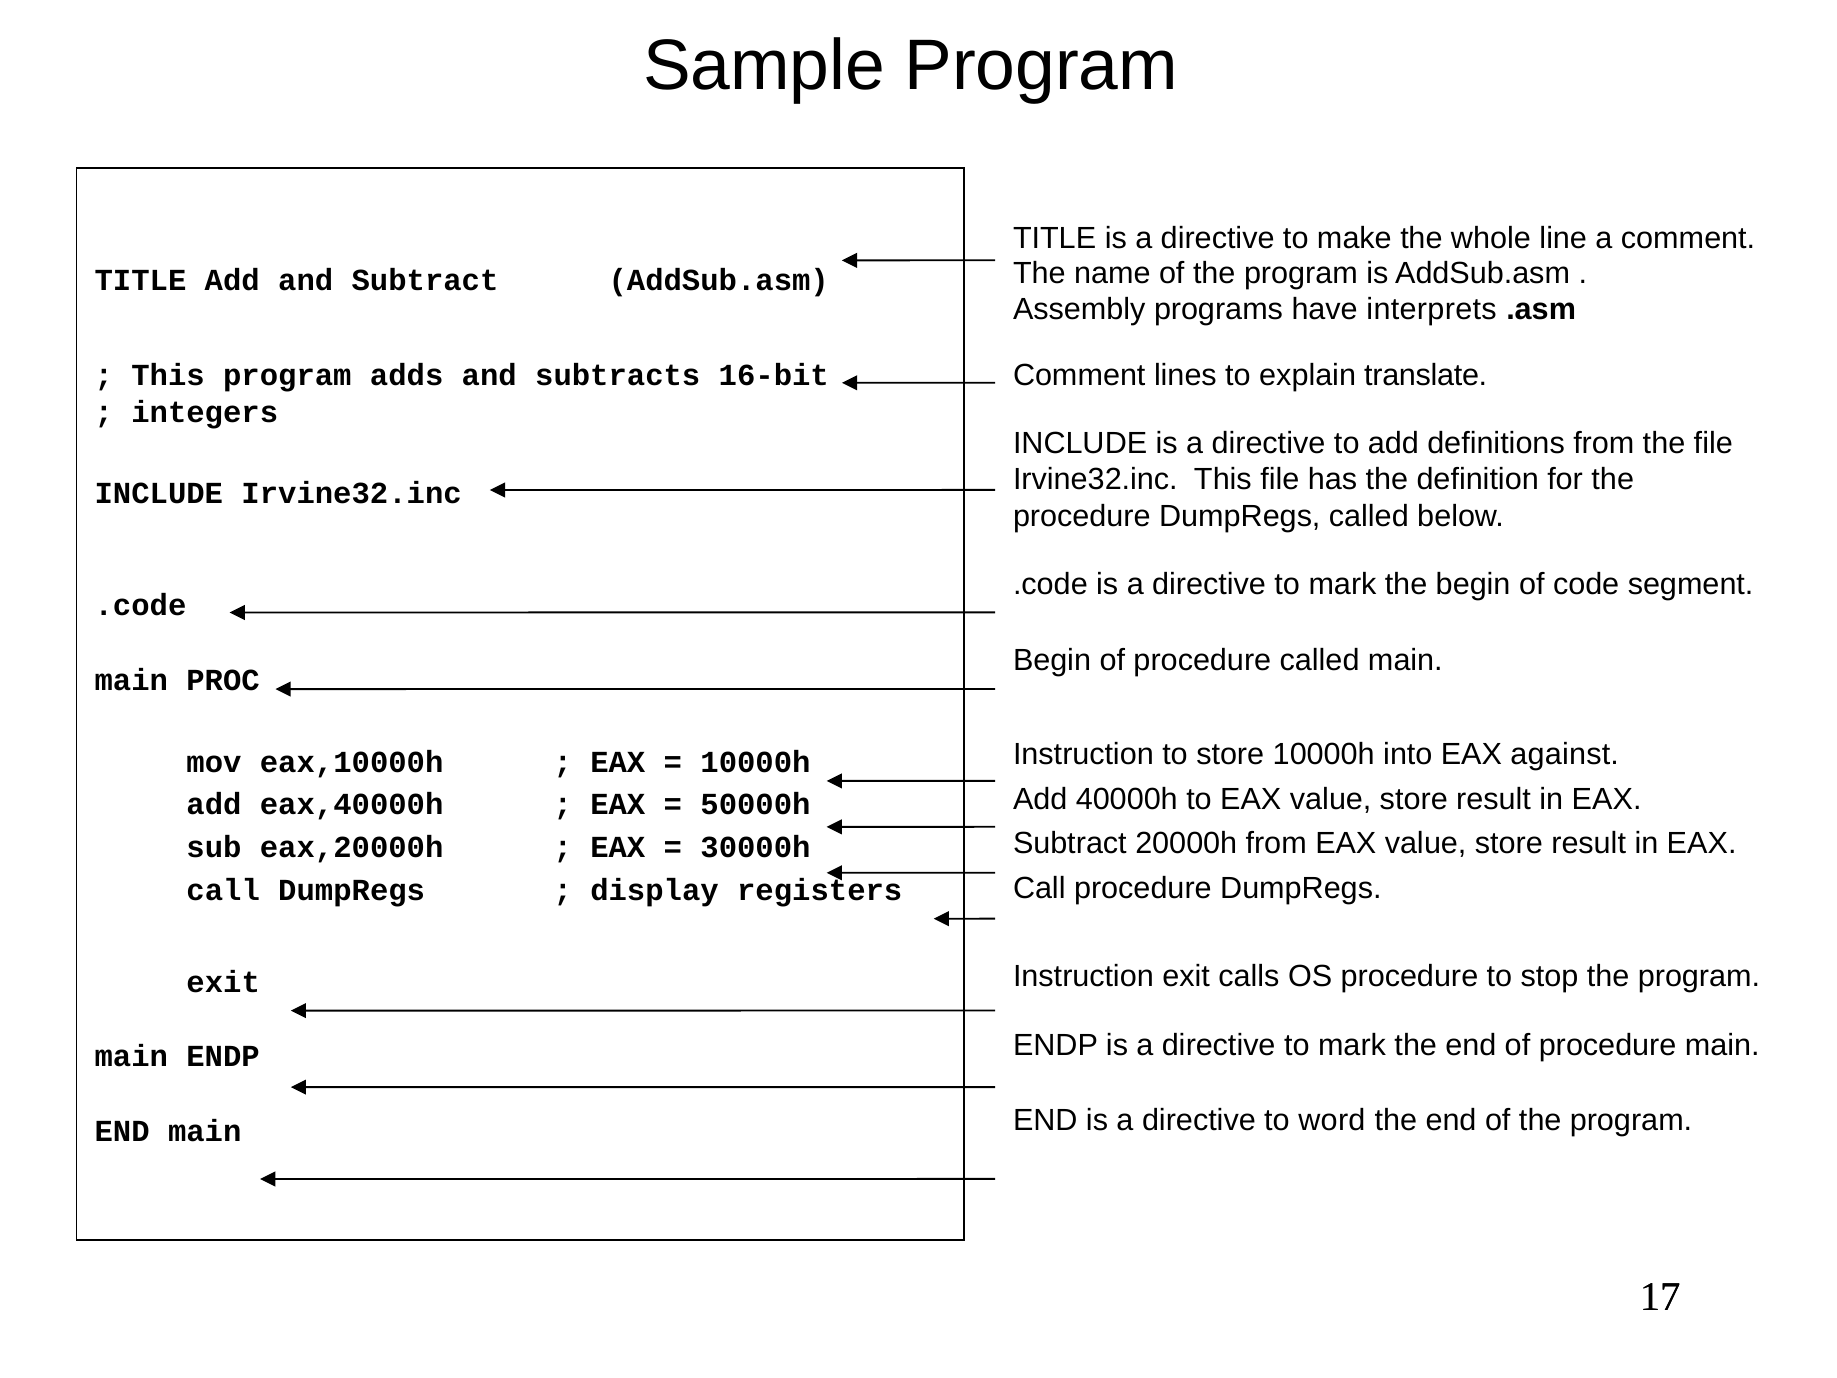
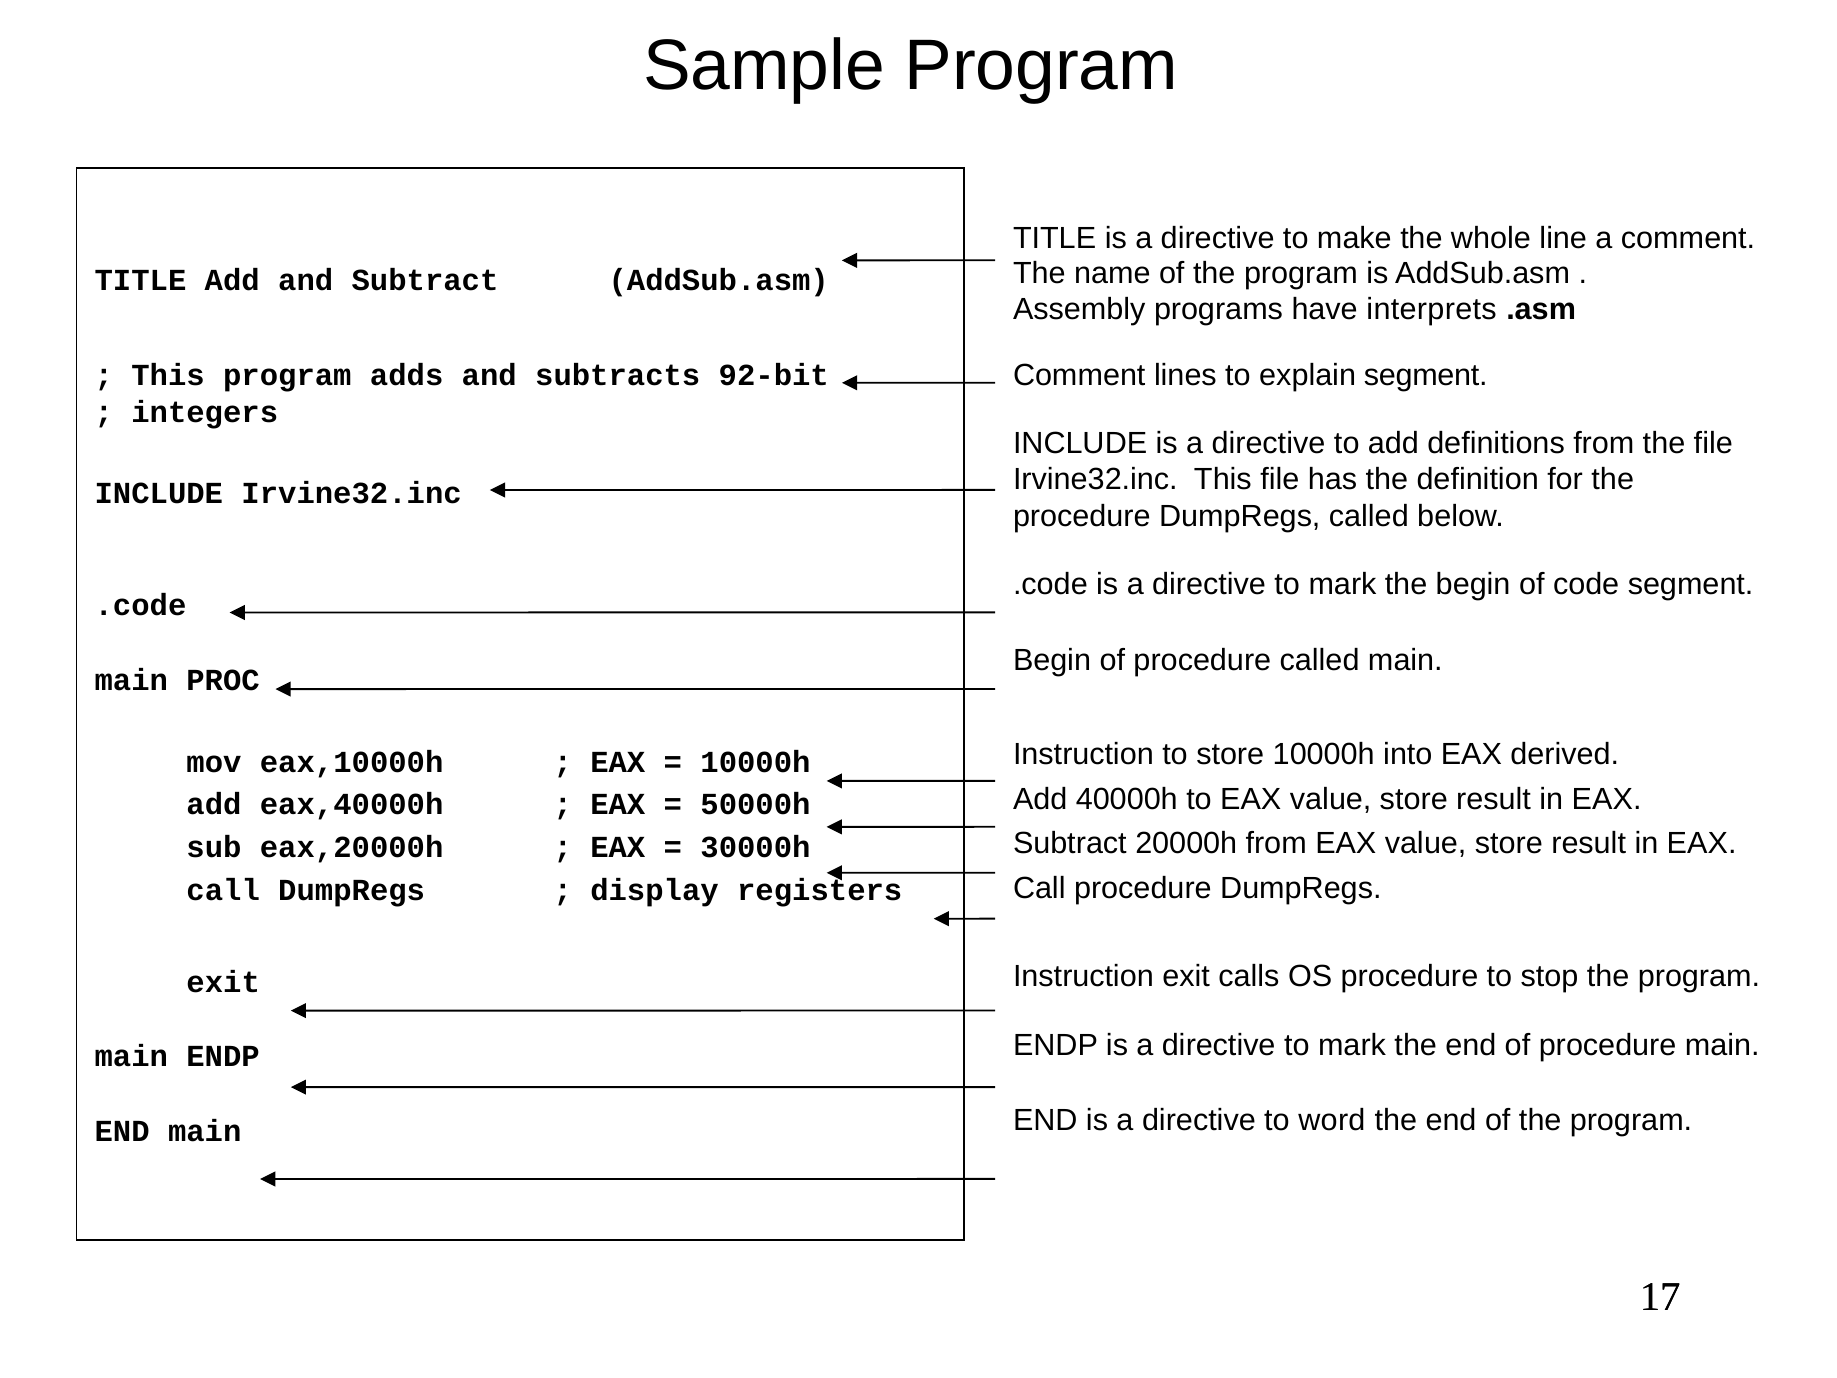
explain translate: translate -> segment (1426, 376)
16-bit: 16-bit -> 92-bit (774, 375)
against: against -> derived (1565, 755)
